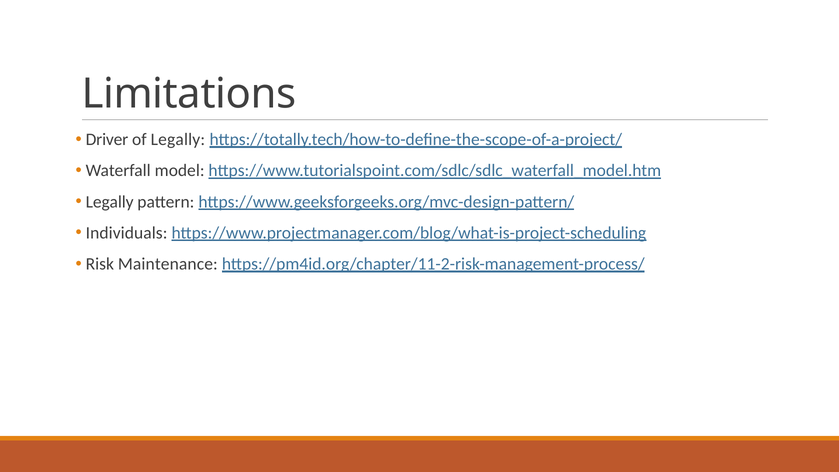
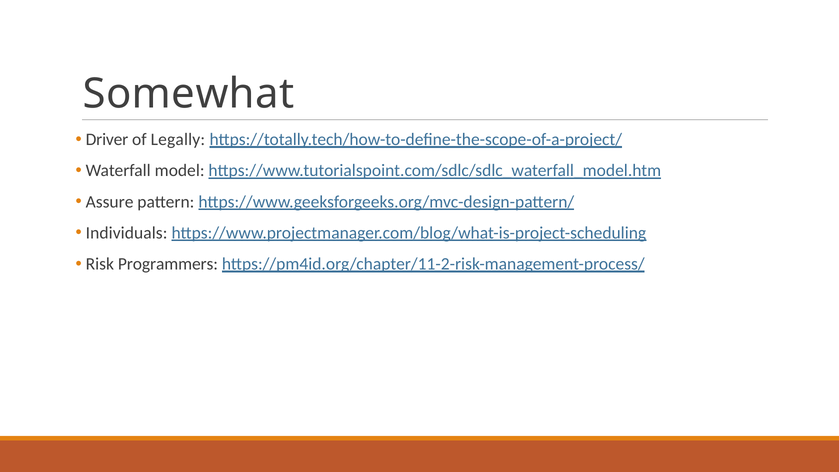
Limitations: Limitations -> Somewhat (188, 94)
Legally: Legally -> Assure (110, 202)
Maintenance: Maintenance -> Programmers (168, 264)
